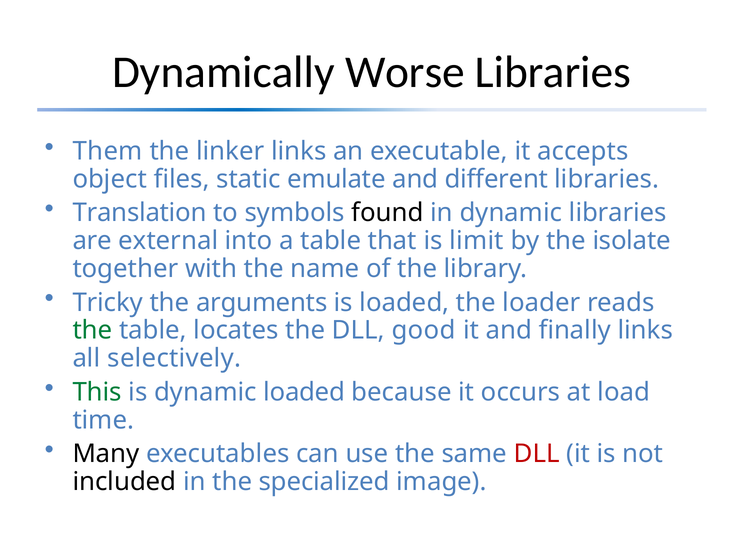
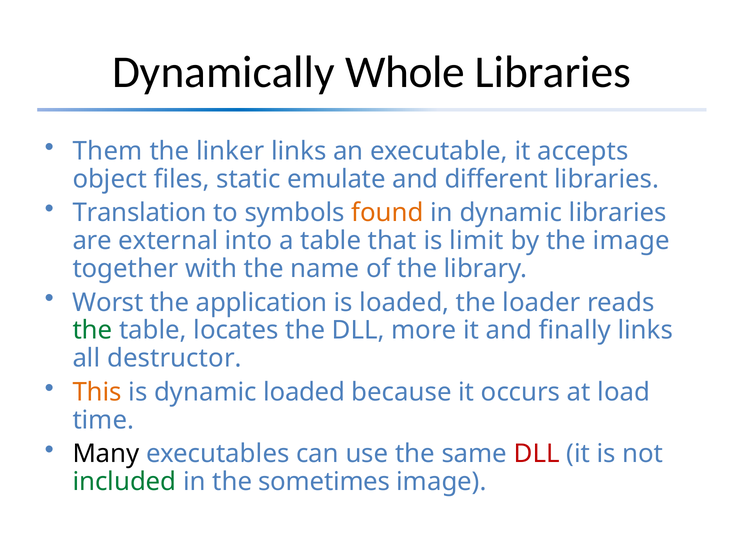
Worse: Worse -> Whole (405, 72)
found colour: black -> orange (387, 213)
the isolate: isolate -> image (631, 241)
Tricky: Tricky -> Worst (108, 303)
arguments: arguments -> application (262, 303)
good: good -> more (424, 330)
selectively: selectively -> destructor (174, 358)
This colour: green -> orange (97, 392)
included colour: black -> green (124, 482)
specialized: specialized -> sometimes (324, 482)
